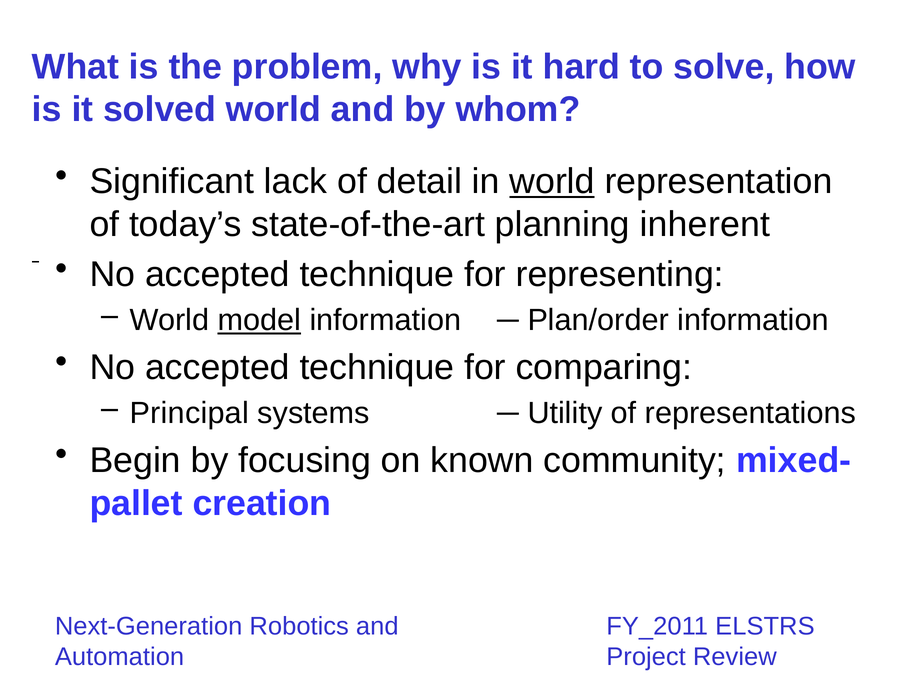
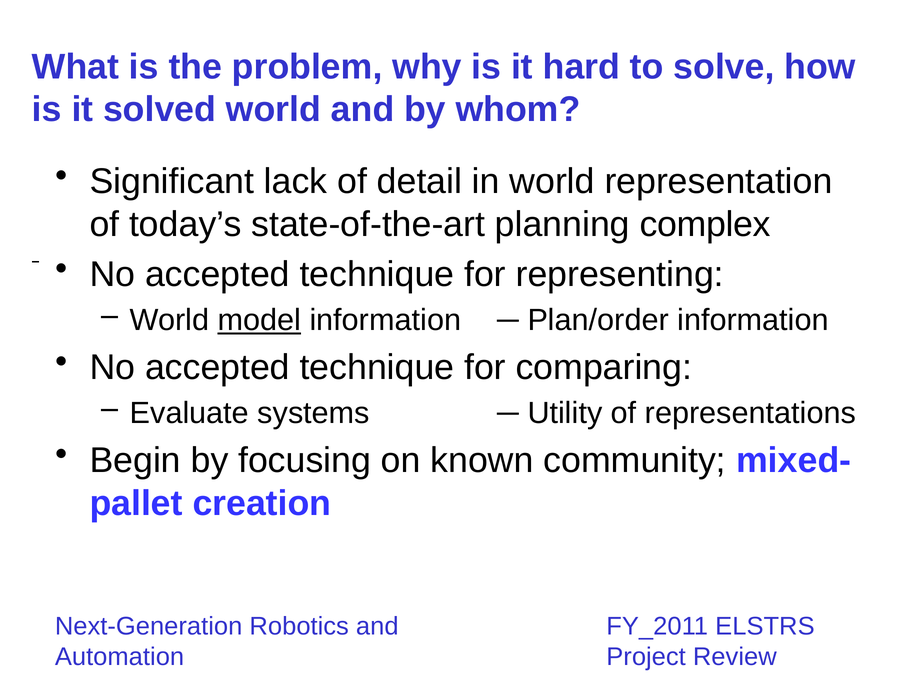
world underline: present -> none (552, 182)
inherent: inherent -> complex (705, 225)
Principal: Principal -> Evaluate (189, 413)
